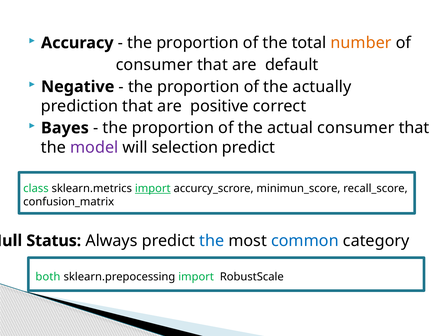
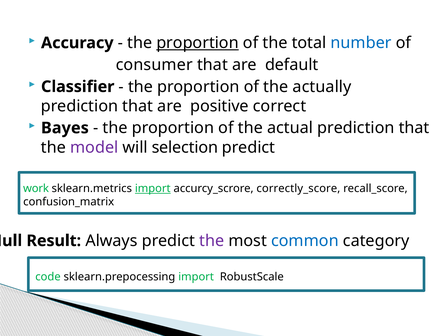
proportion underline: none -> present (198, 43)
number colour: orange -> blue (361, 43)
Negative: Negative -> Classifier (78, 87)
actual consumer: consumer -> prediction (356, 128)
class: class -> work (36, 188)
minimun_score: minimun_score -> correctly_score (298, 188)
Status: Status -> Result (54, 241)
the colour: blue -> purple (212, 241)
both: both -> code (48, 277)
